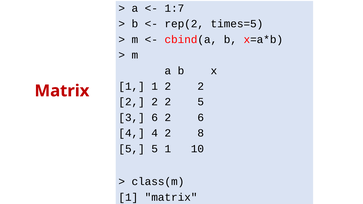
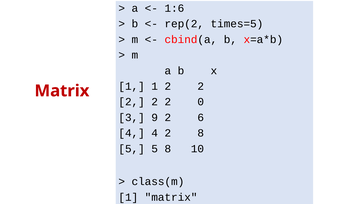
1:7: 1:7 -> 1:6 (174, 8)
2 5: 5 -> 0 (201, 102)
3 6: 6 -> 9 (155, 118)
5 1: 1 -> 8 (168, 149)
